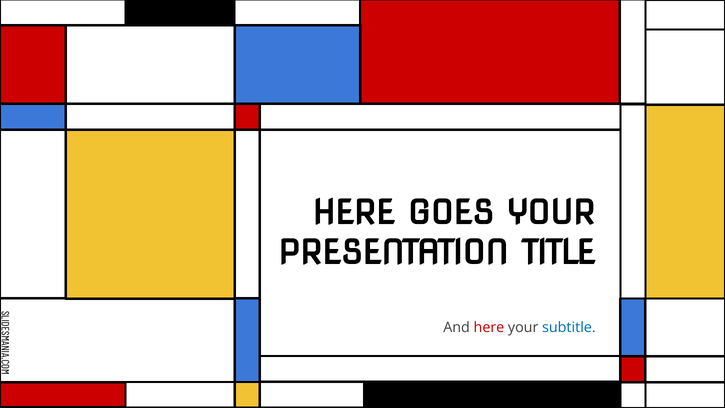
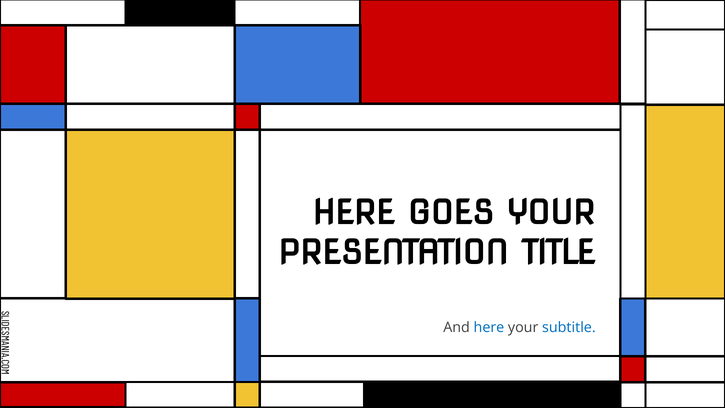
here colour: red -> blue (489, 328)
